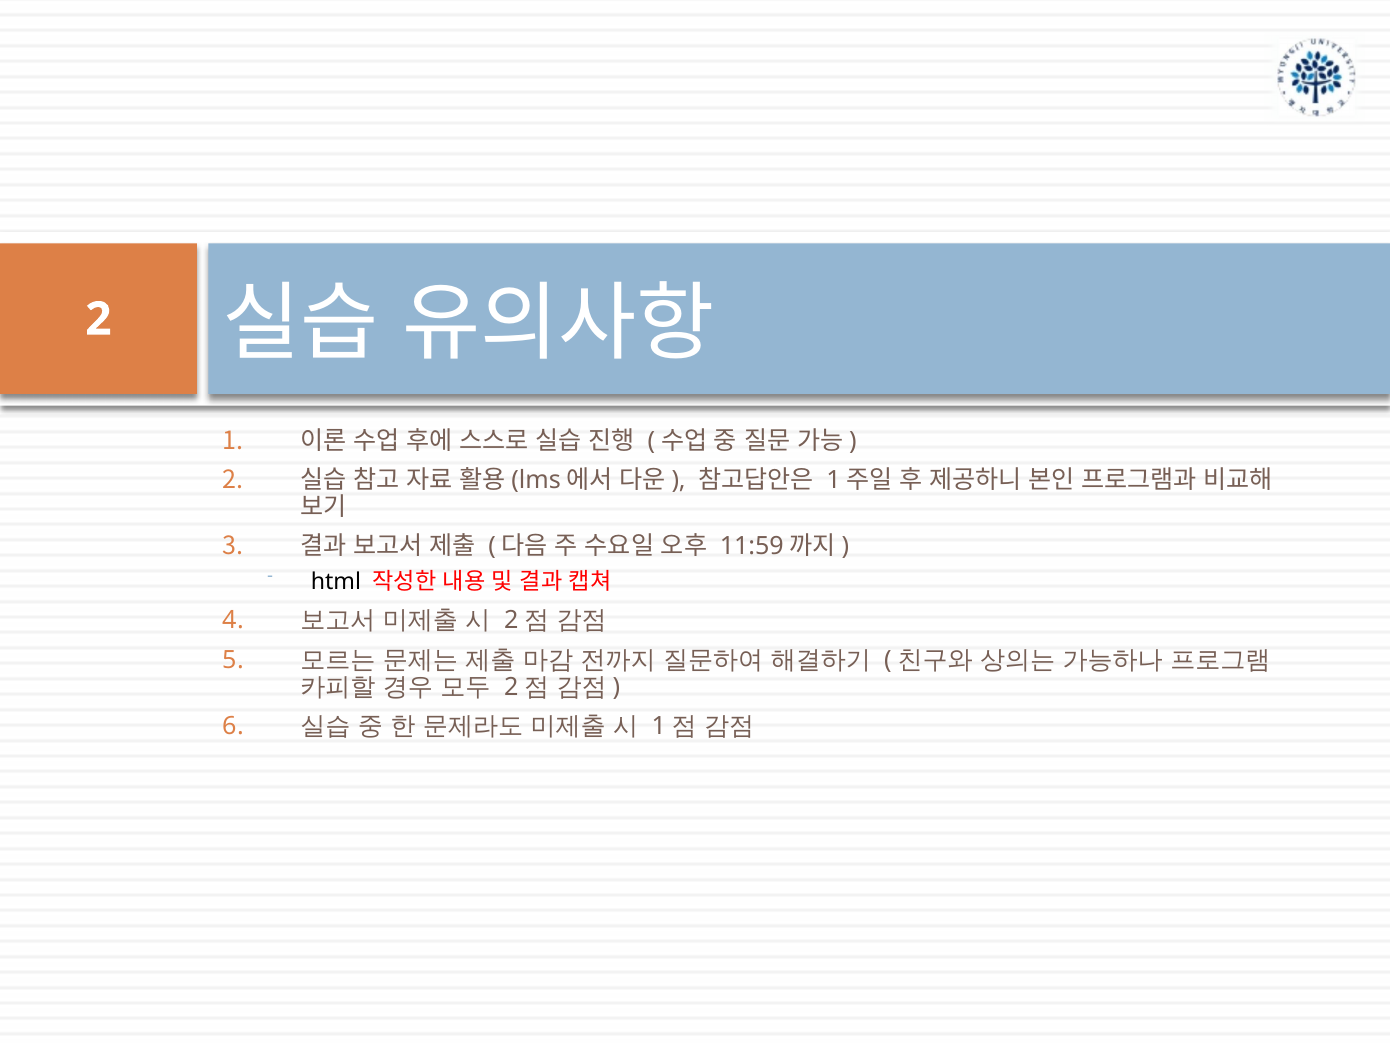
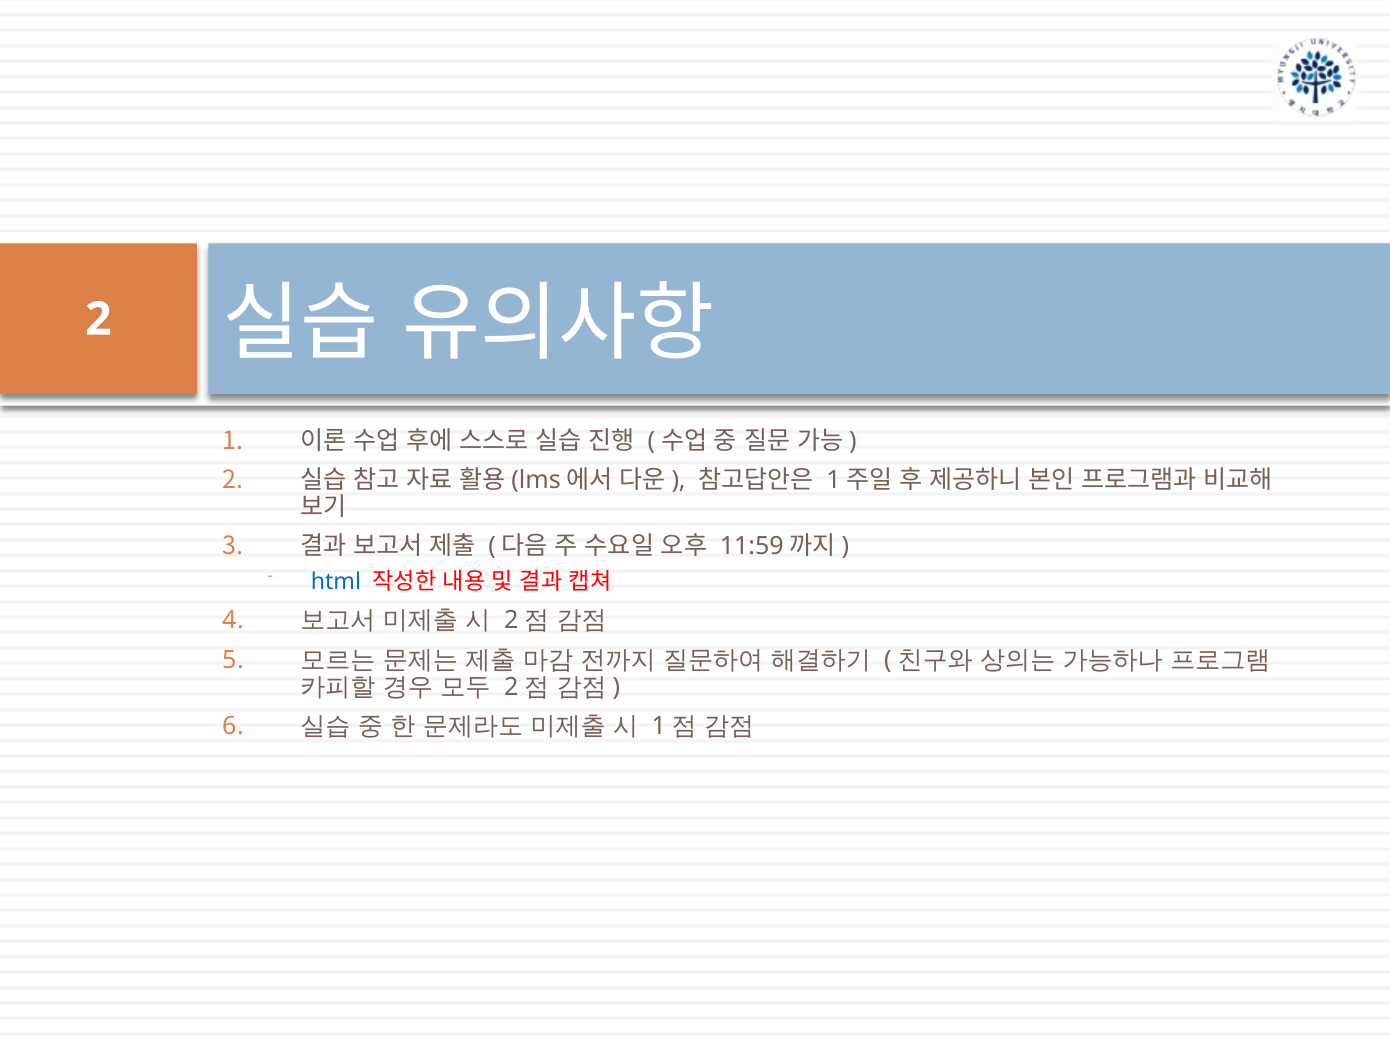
html colour: black -> blue (336, 582)
